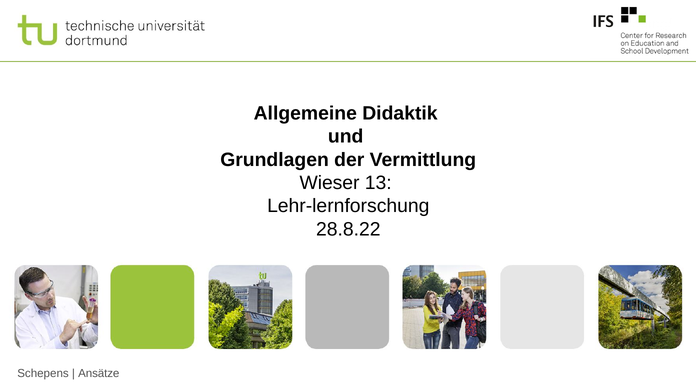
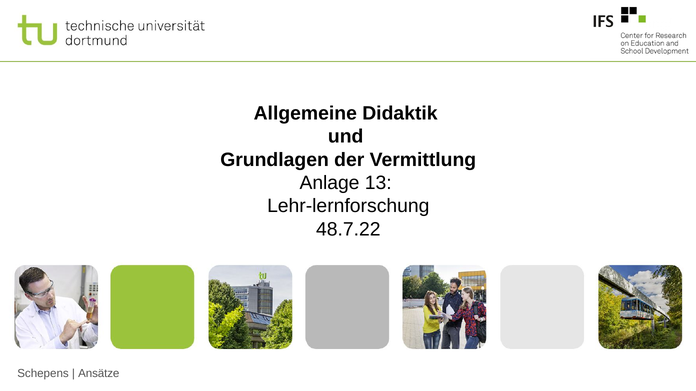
Wieser: Wieser -> Anlage (330, 183)
28.8.22: 28.8.22 -> 48.7.22 (348, 230)
